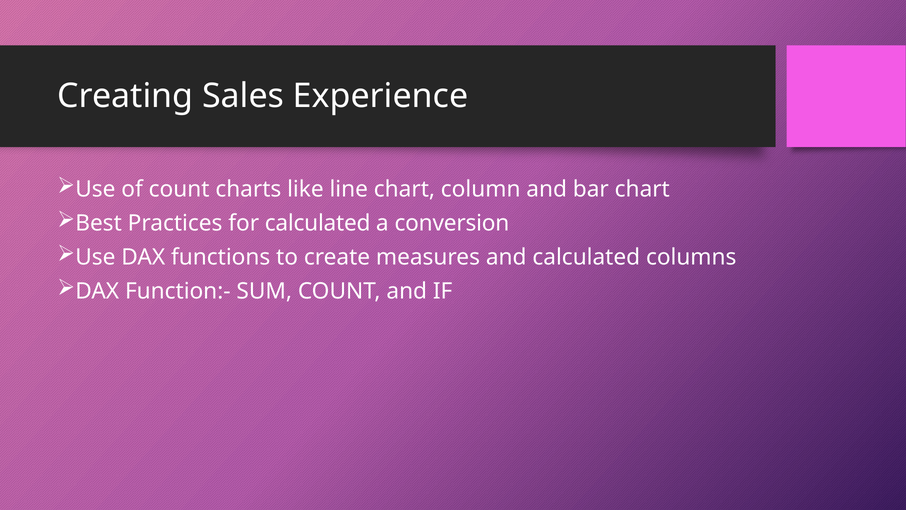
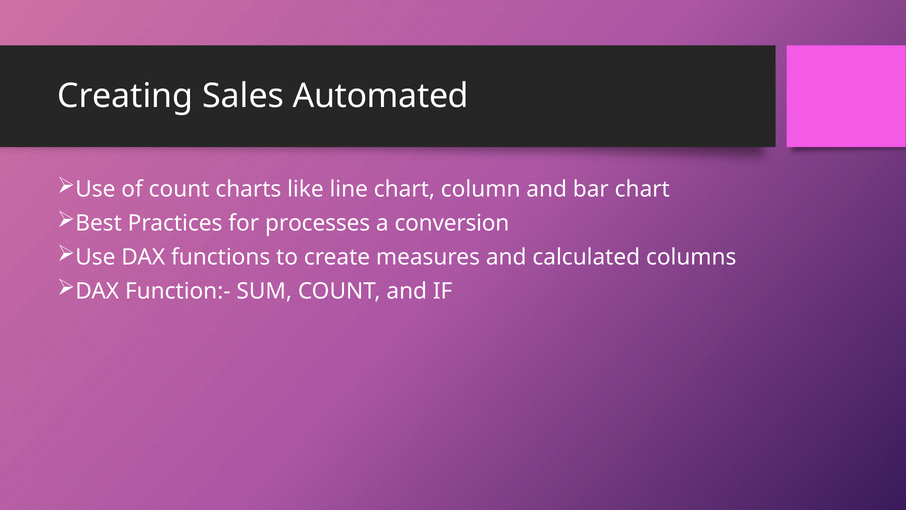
Experience: Experience -> Automated (381, 96)
for calculated: calculated -> processes (318, 223)
